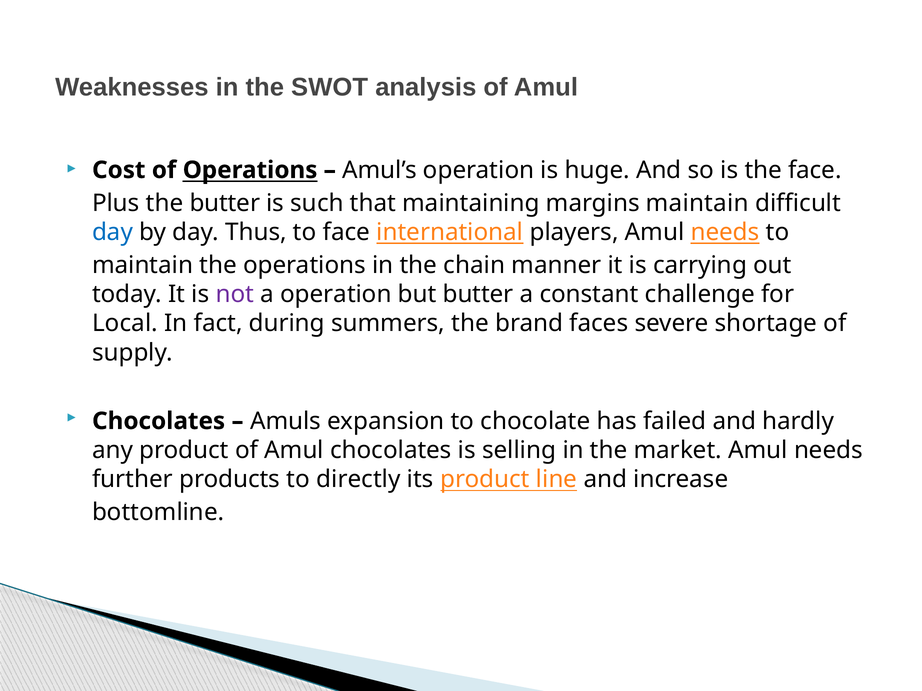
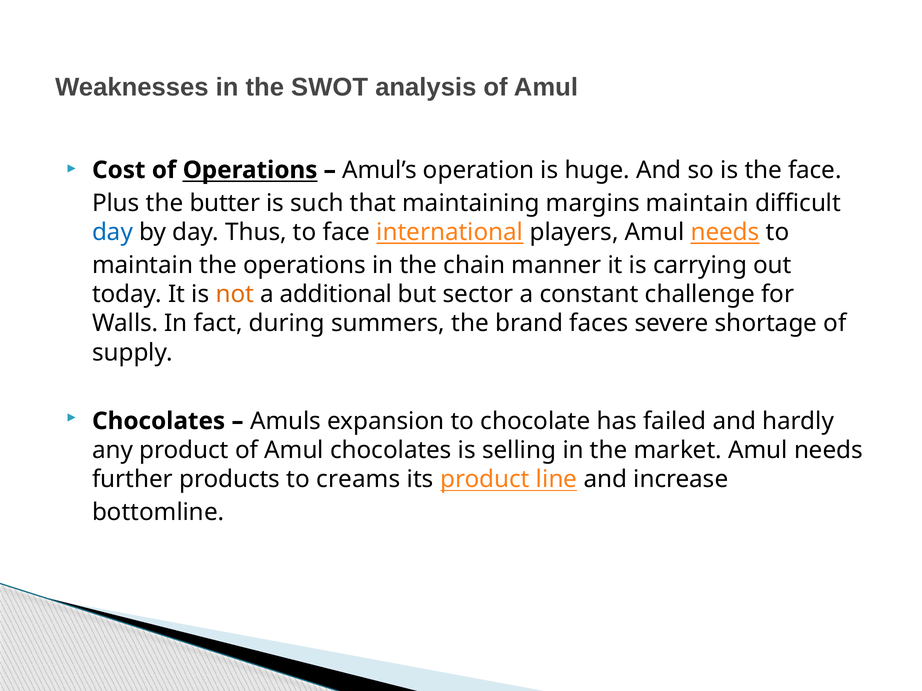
not colour: purple -> orange (235, 295)
a operation: operation -> additional (336, 295)
but butter: butter -> sector (478, 295)
Local: Local -> Walls (125, 324)
directly: directly -> creams (358, 480)
